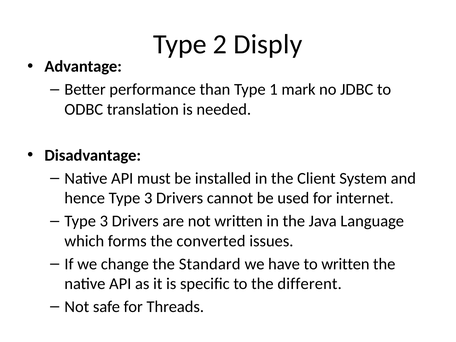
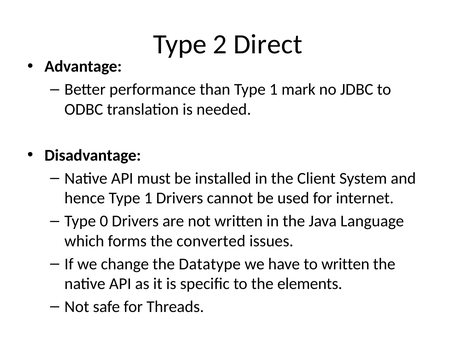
Disply: Disply -> Direct (268, 44)
hence Type 3: 3 -> 1 (148, 198)
3: 3 -> 0 (104, 221)
Standard: Standard -> Datatype (210, 264)
different: different -> elements (310, 284)
